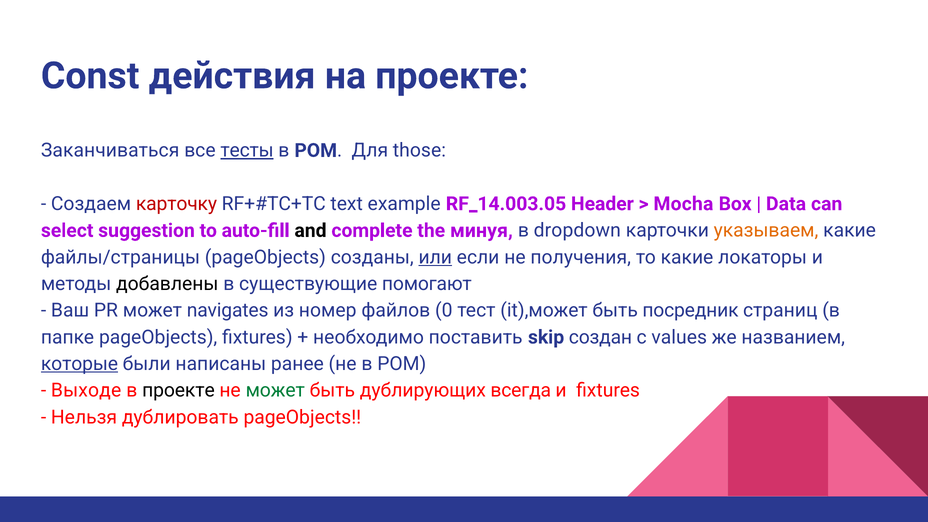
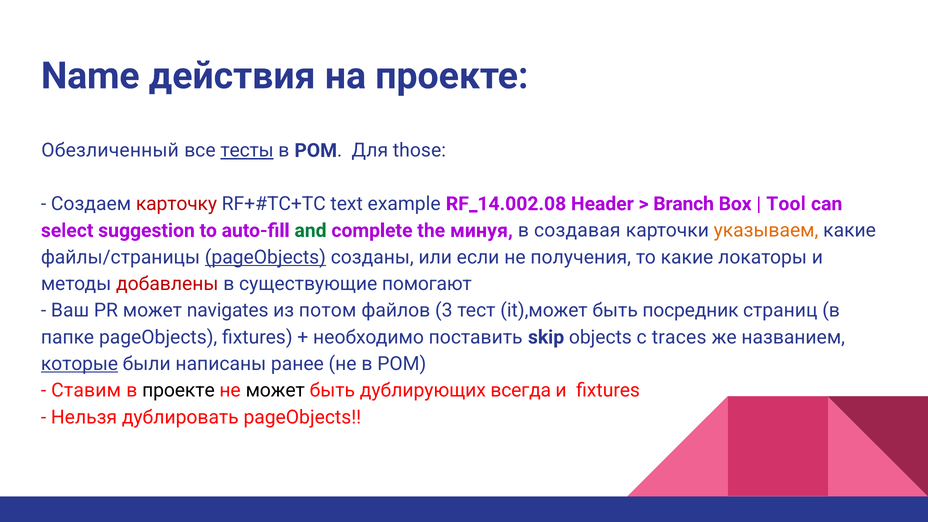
Const: Const -> Name (90, 76)
Заканчиваться: Заканчиваться -> Обезличенный (110, 151)
RF_14.003.05: RF_14.003.05 -> RF_14.002.08 (506, 204)
Mocha: Mocha -> Branch (684, 204)
Data: Data -> Tool (786, 204)
and colour: black -> green (310, 231)
dropdown: dropdown -> создавая (577, 231)
pageObjects underline: none -> present (265, 257)
или underline: present -> none (435, 257)
добавлены colour: black -> red (167, 284)
номер: номер -> потом (328, 311)
0: 0 -> 3 (444, 311)
создан: создан -> objects (600, 337)
values: values -> traces (679, 337)
Выходе: Выходе -> Ставим (86, 391)
может colour: green -> black (275, 391)
